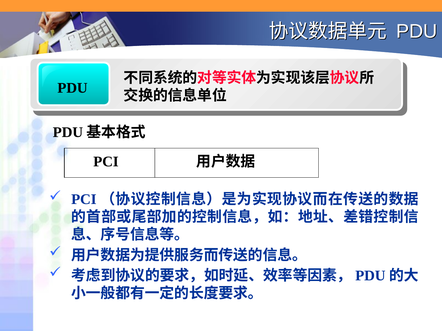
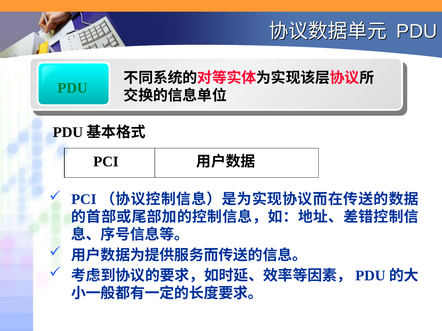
PDU colour: black -> green (73, 88)
